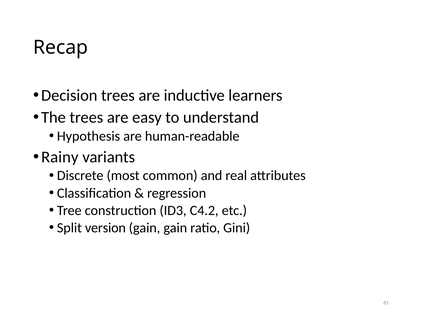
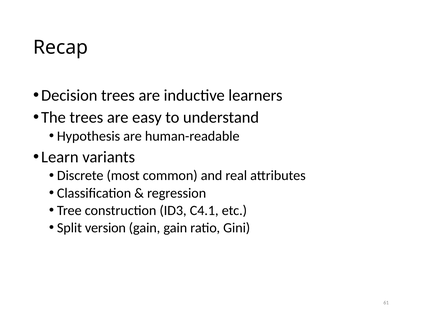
Rainy: Rainy -> Learn (60, 157)
C4.2: C4.2 -> C4.1 (204, 210)
